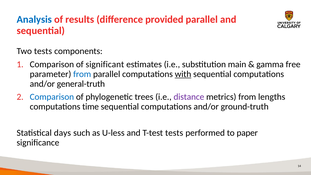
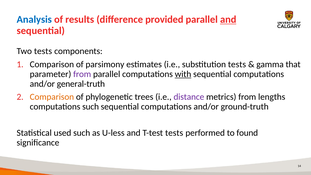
and underline: none -> present (228, 20)
significant: significant -> parsimony (105, 64)
substitution main: main -> tests (237, 64)
free: free -> that (293, 64)
from colour: blue -> purple (82, 74)
Comparison colour: blue -> orange (52, 97)
computations time: time -> such (91, 107)
days: days -> used (62, 133)
paper: paper -> found (247, 133)
